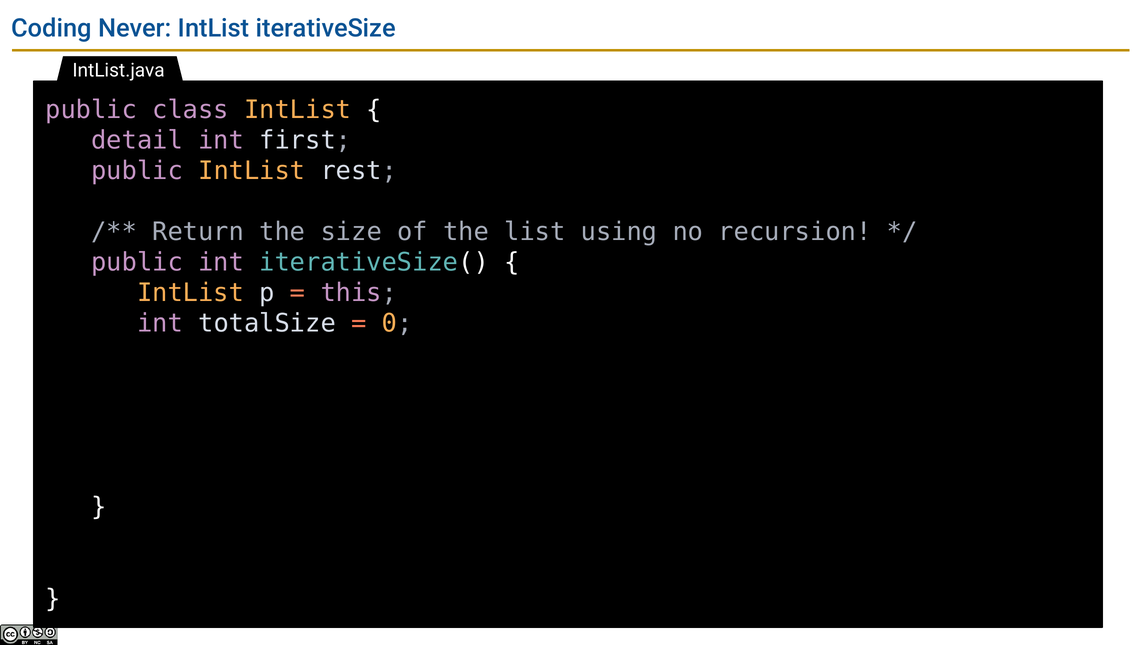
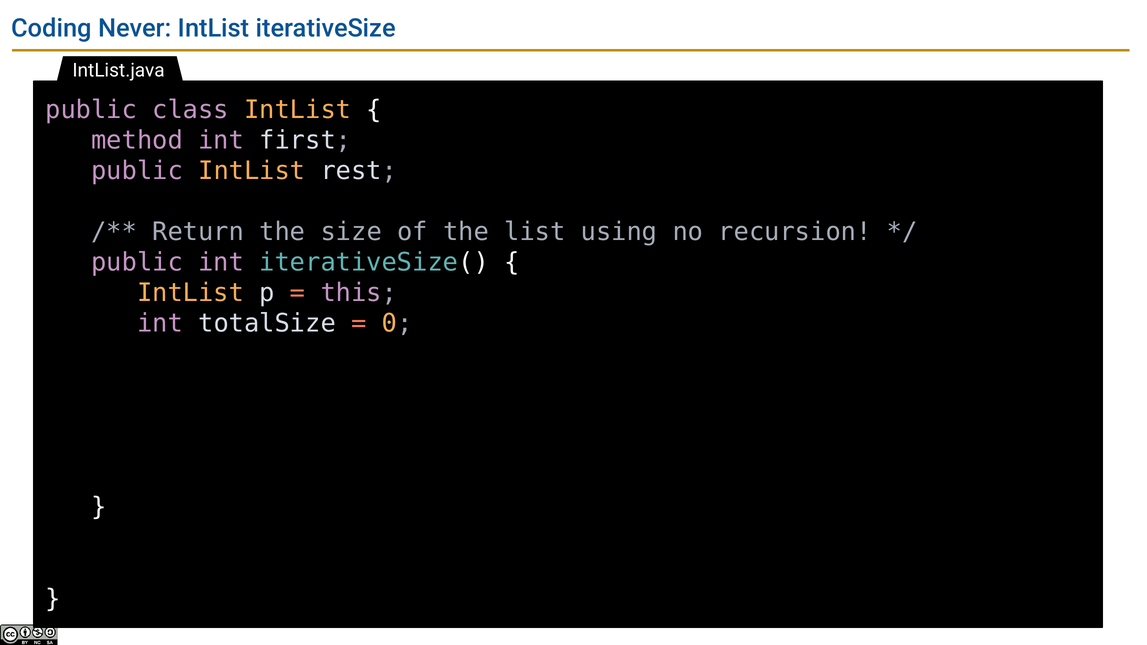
detail: detail -> method (137, 140)
